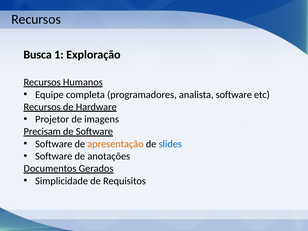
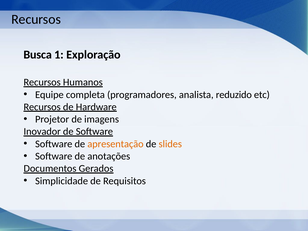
analista software: software -> reduzido (234, 95)
Precisam: Precisam -> Inovador (42, 132)
slides colour: blue -> orange (170, 144)
